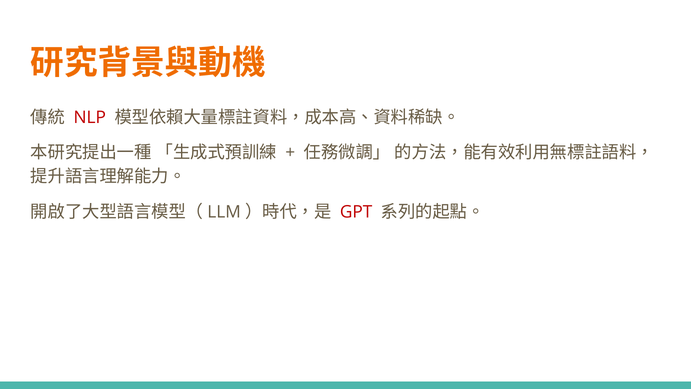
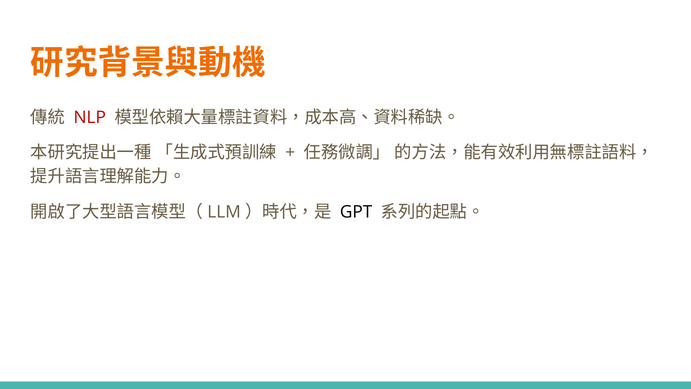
GPT colour: red -> black (356, 212)
